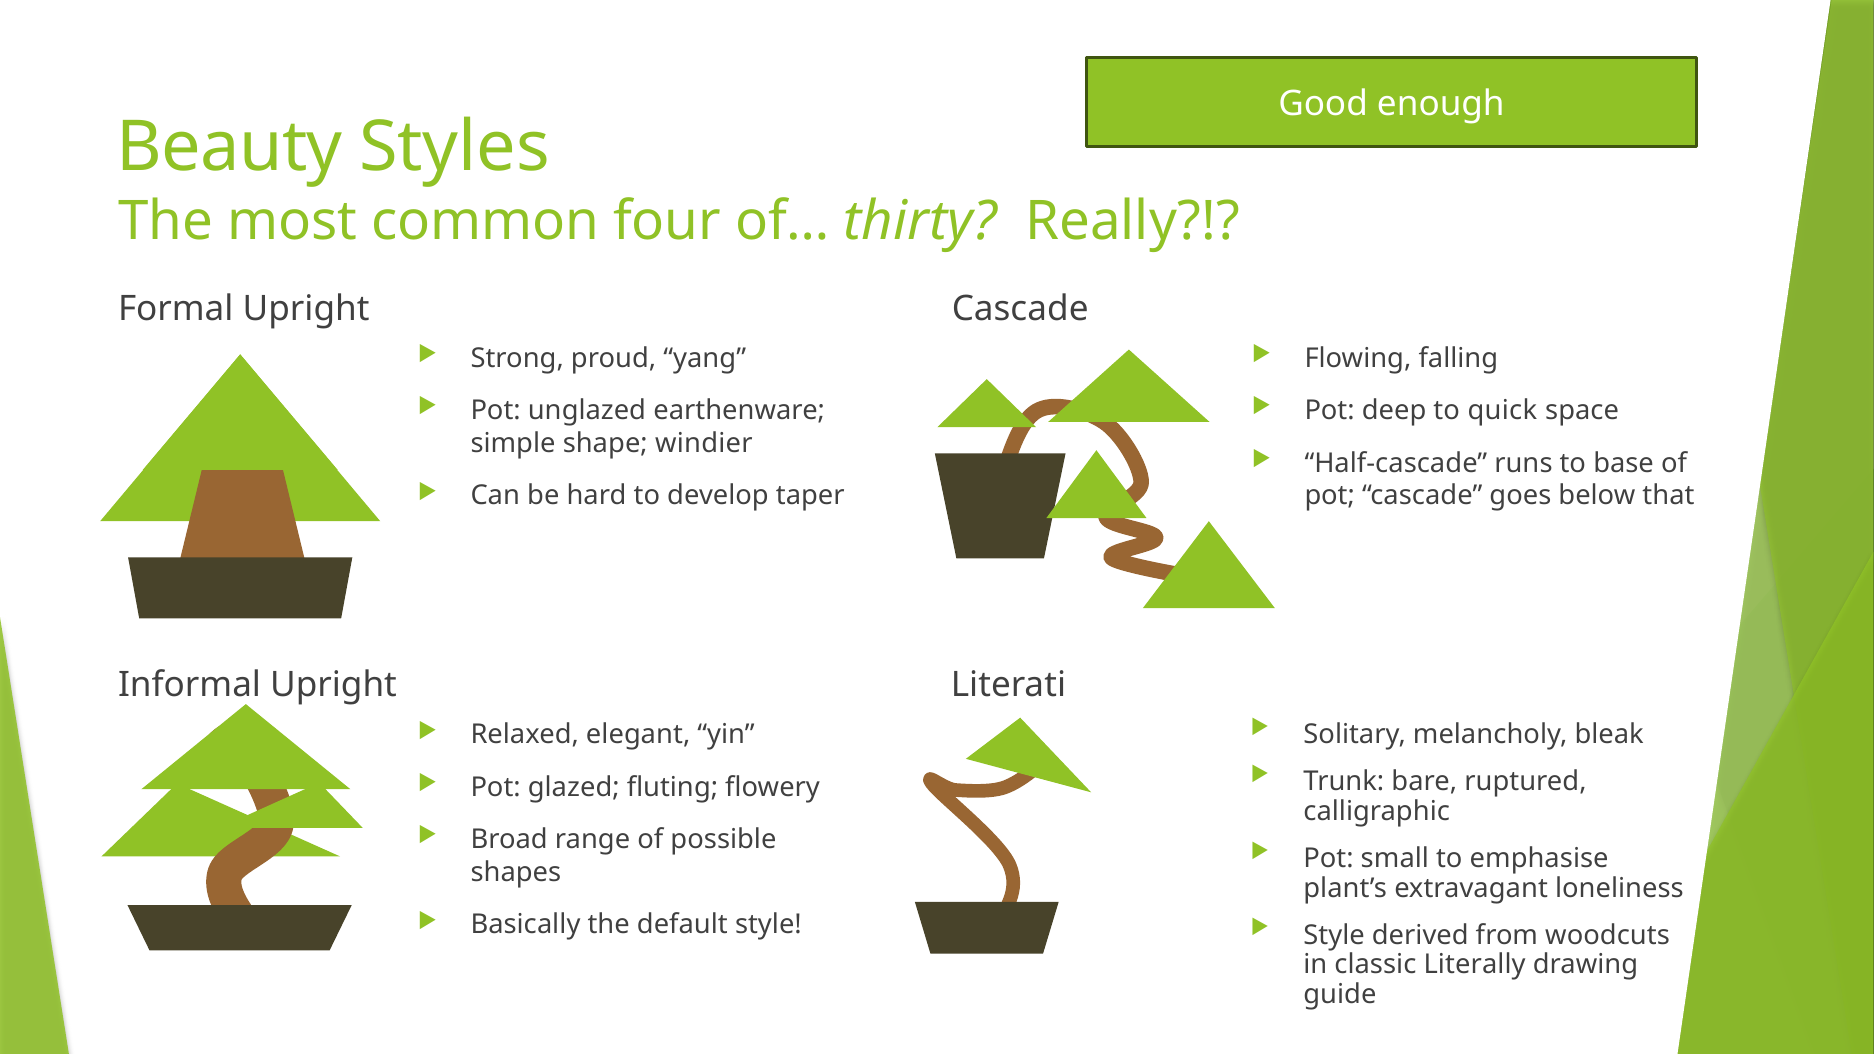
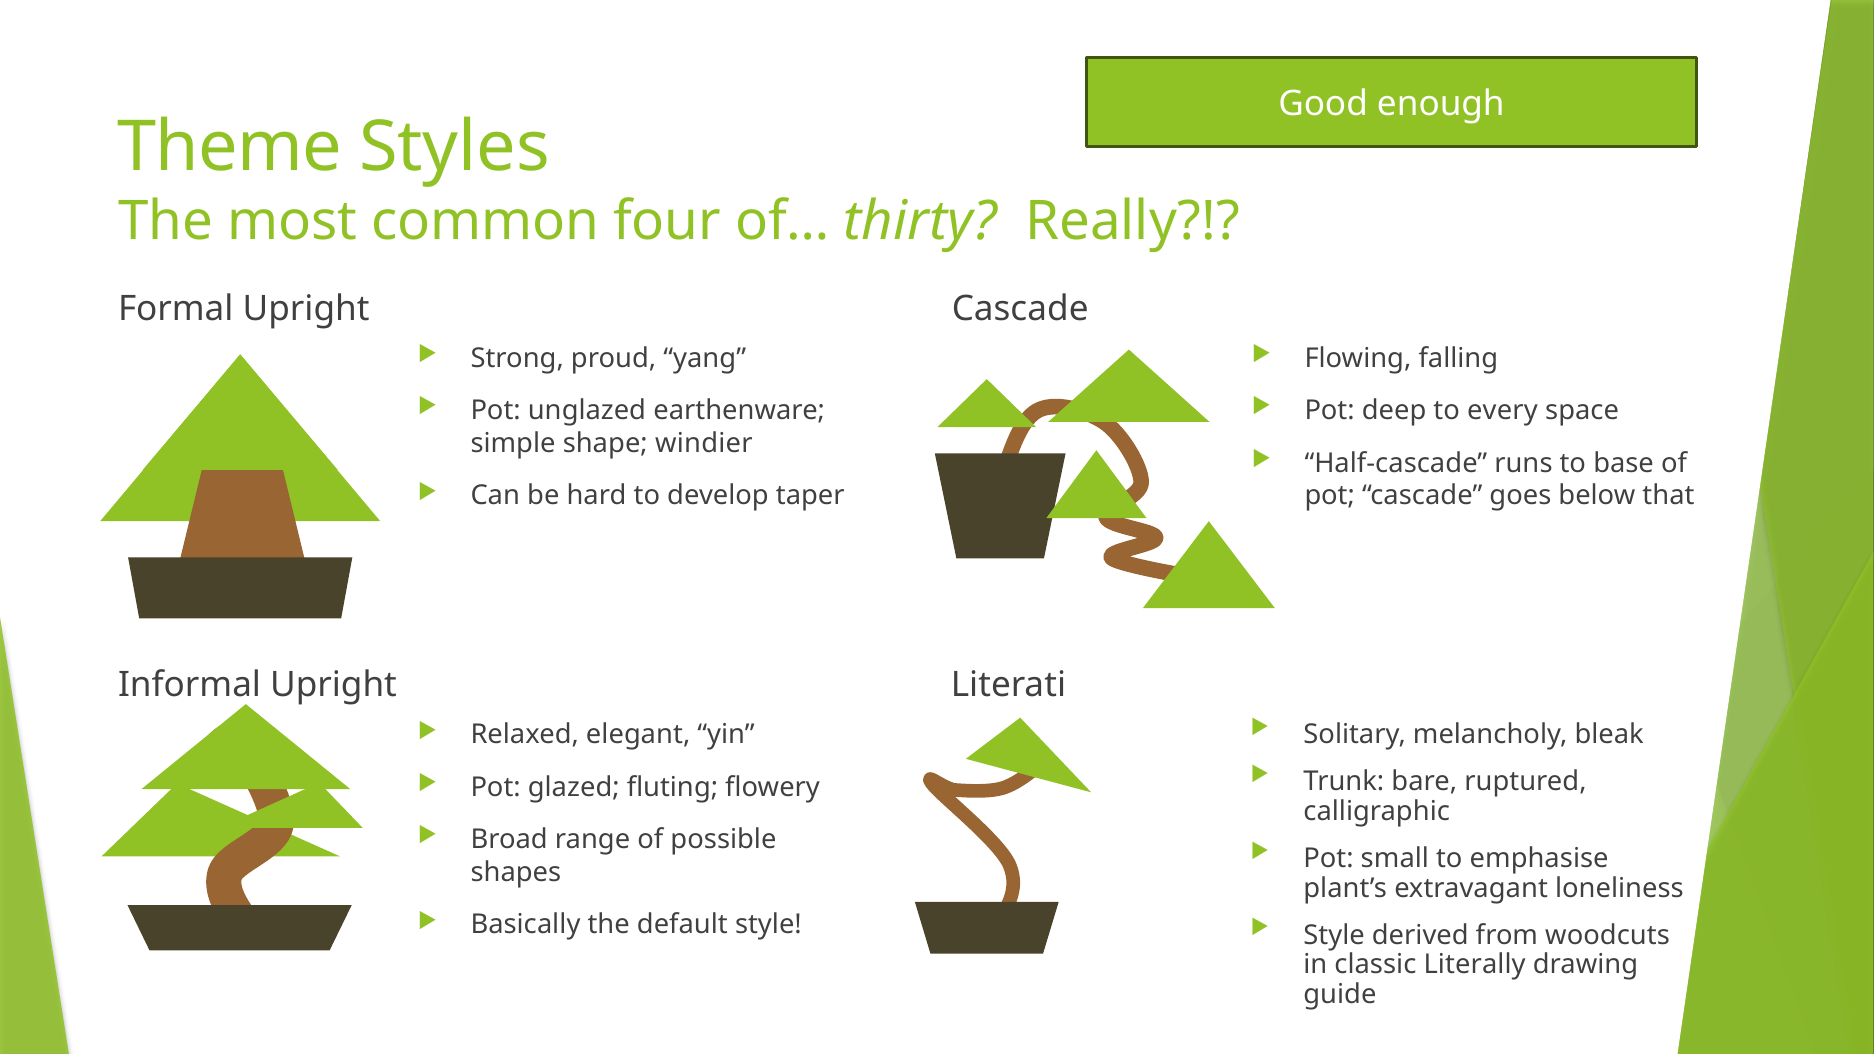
Beauty: Beauty -> Theme (230, 148)
quick: quick -> every (1502, 411)
